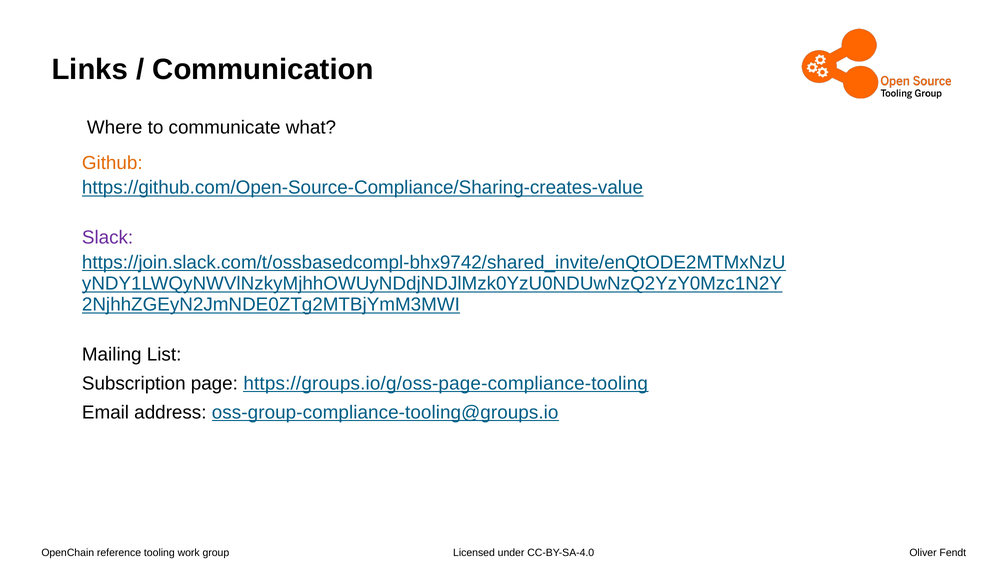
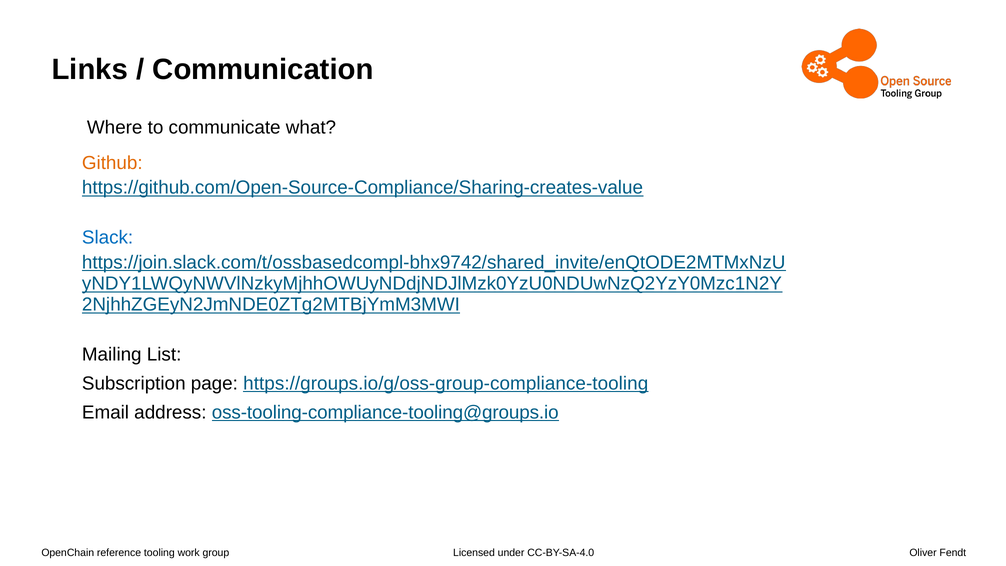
Slack colour: purple -> blue (108, 237)
https://groups.io/g/oss-page-compliance-tooling: https://groups.io/g/oss-page-compliance-tooling -> https://groups.io/g/oss-group-compliance-tooling (446, 383)
oss-group-compliance-tooling@groups.io: oss-group-compliance-tooling@groups.io -> oss-tooling-compliance-tooling@groups.io (385, 412)
